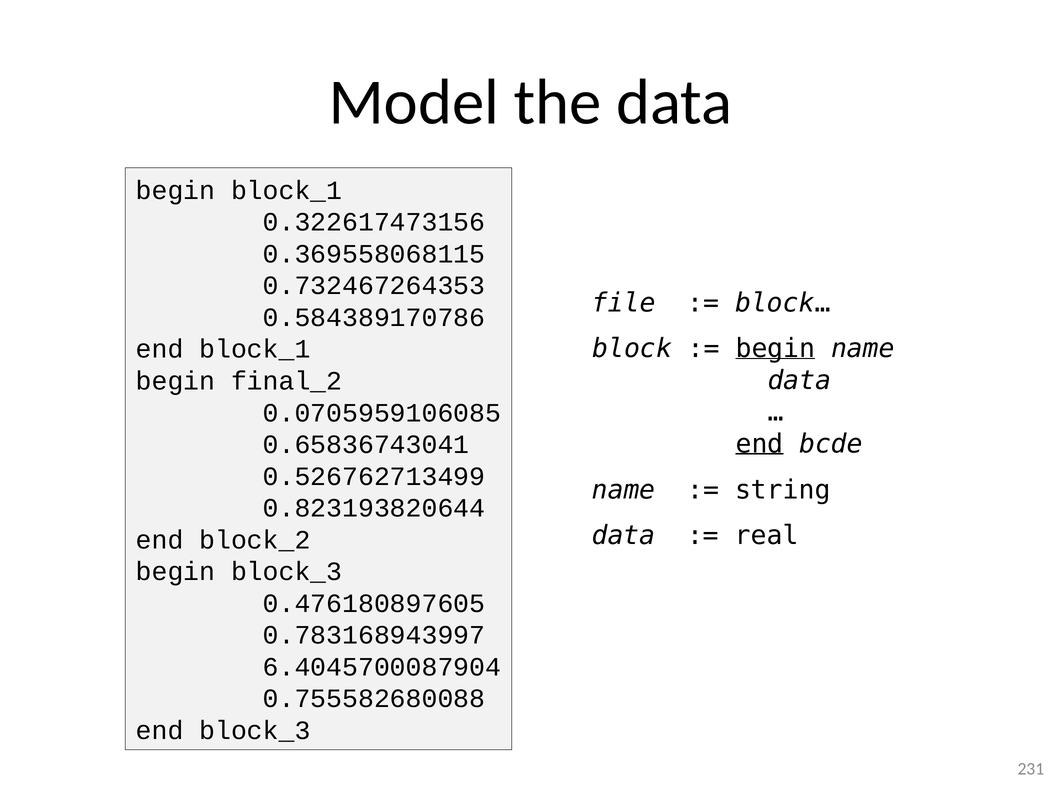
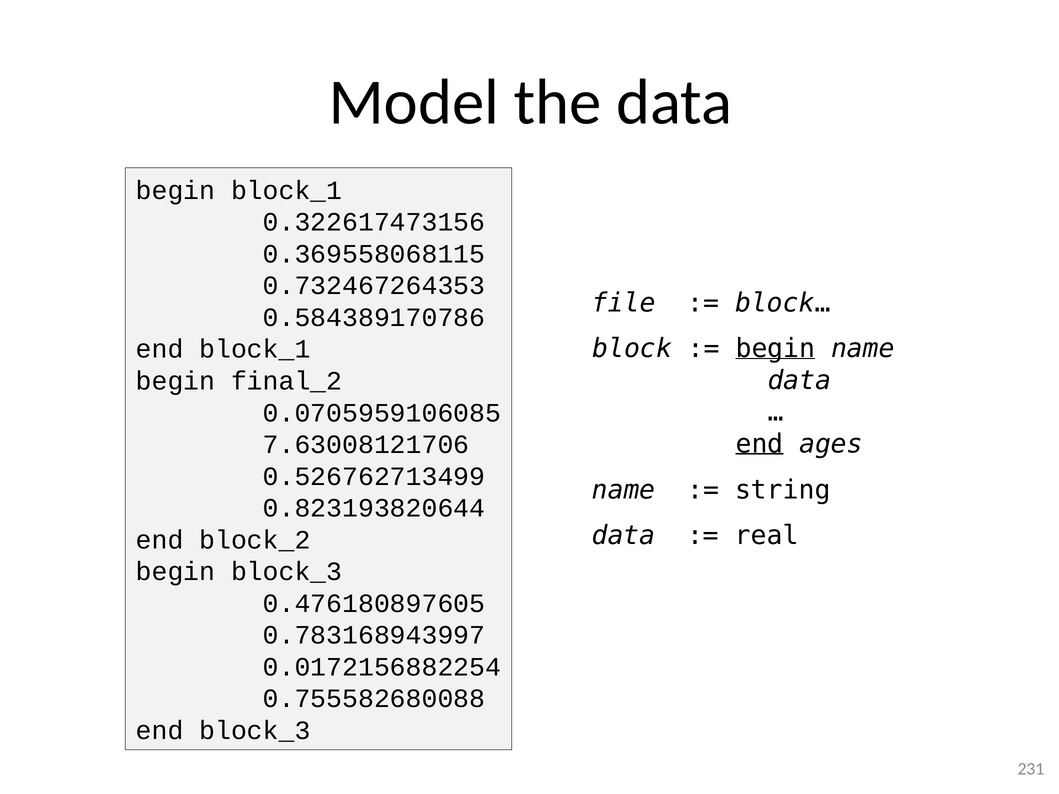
bcde: bcde -> ages (831, 444)
0.65836743041: 0.65836743041 -> 7.63008121706 (366, 445)
6.4045700087904: 6.4045700087904 -> 0.0172156882254 (382, 667)
